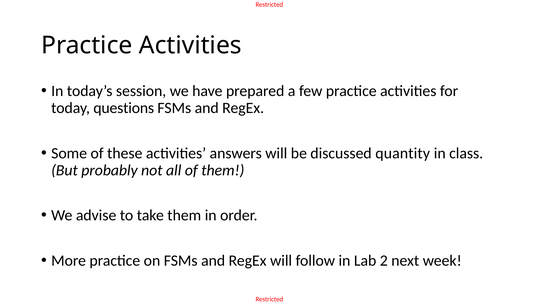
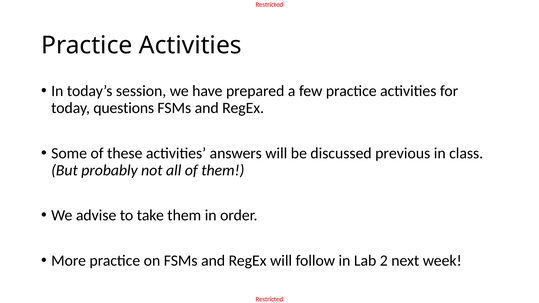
quantity: quantity -> previous (403, 153)
